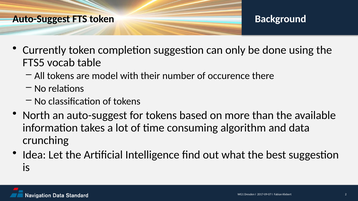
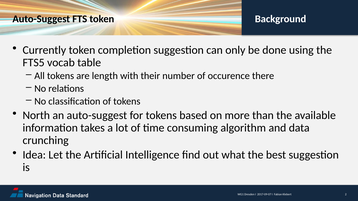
model: model -> length (105, 76)
